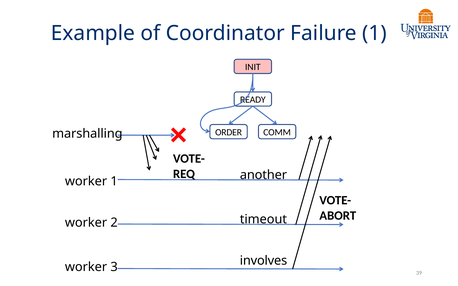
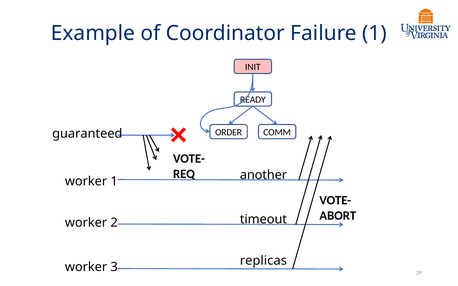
marshalling: marshalling -> guaranteed (87, 134)
involves: involves -> replicas (263, 261)
